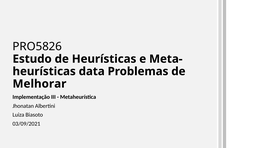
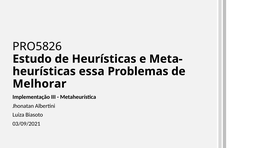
data: data -> essa (92, 71)
